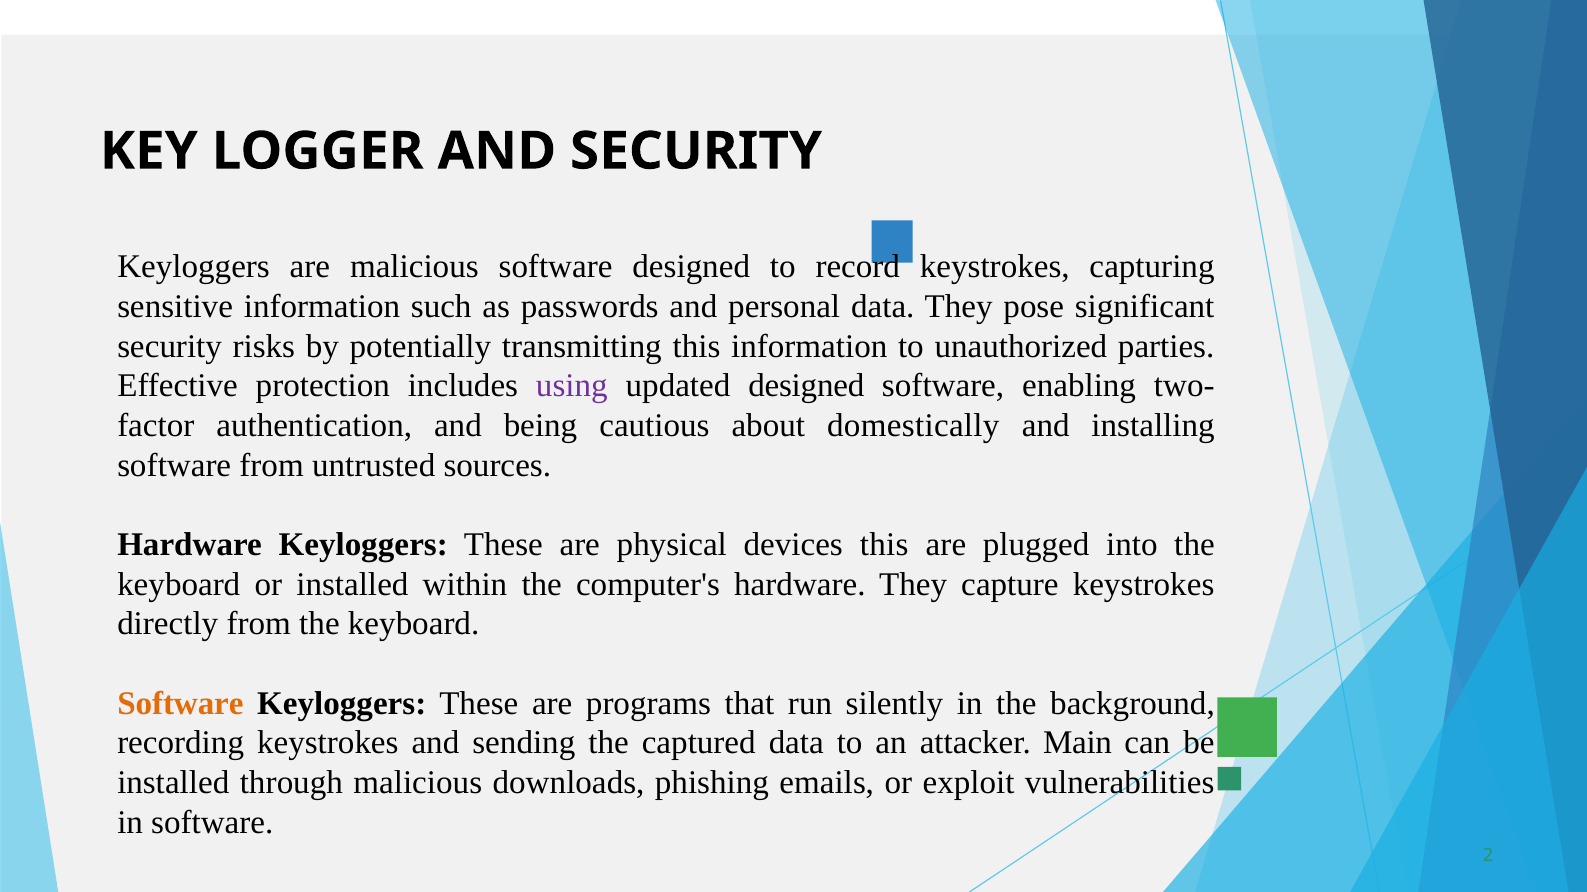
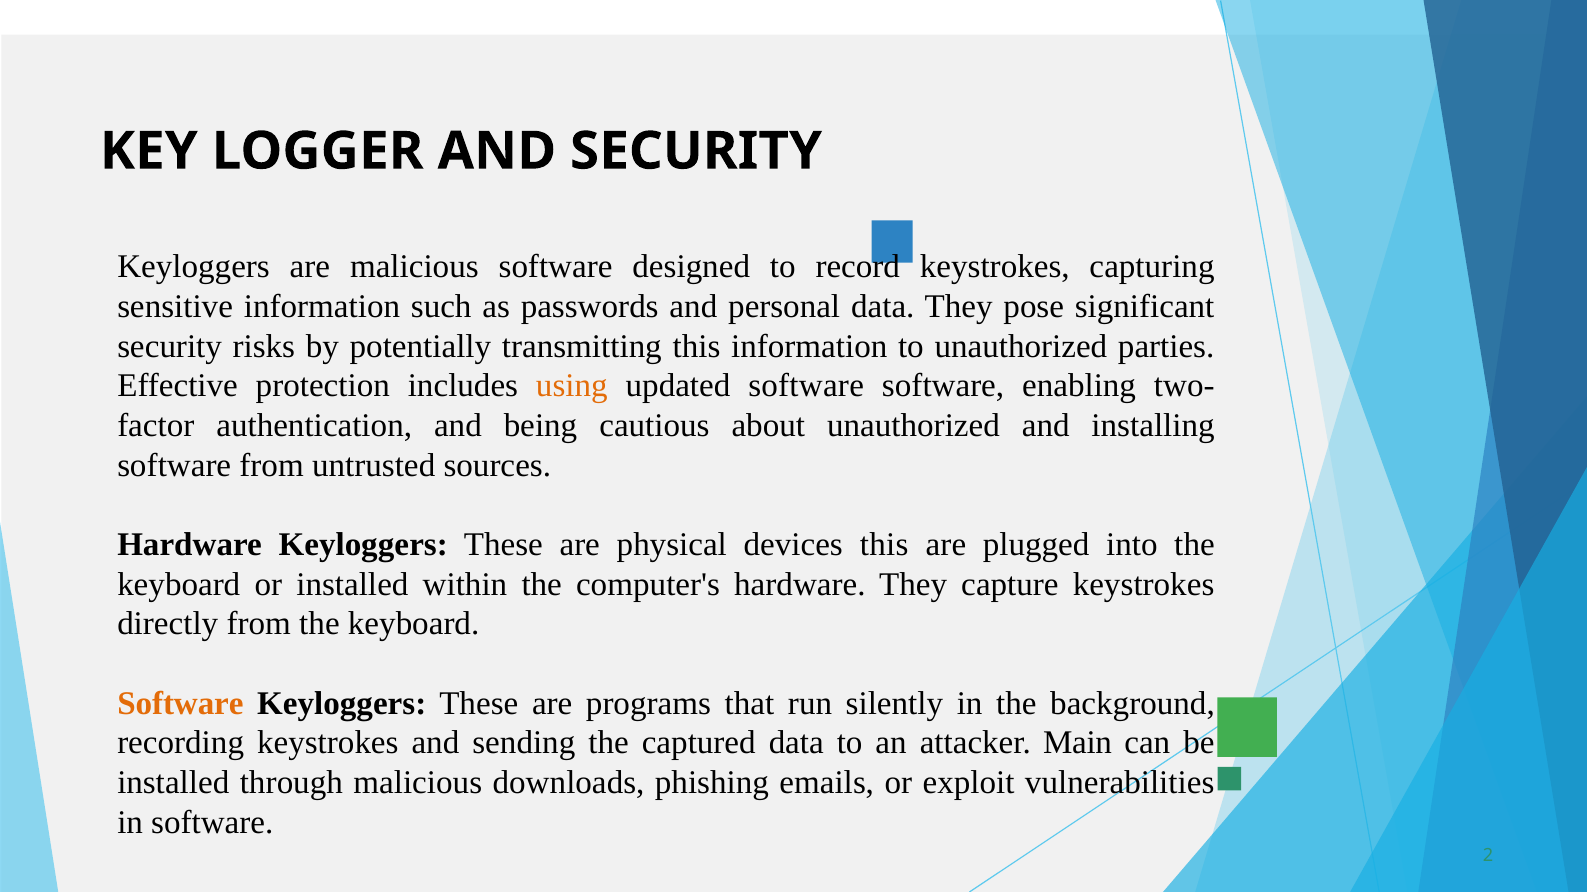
using colour: purple -> orange (572, 386)
updated designed: designed -> software (806, 386)
about domestically: domestically -> unauthorized (913, 426)
